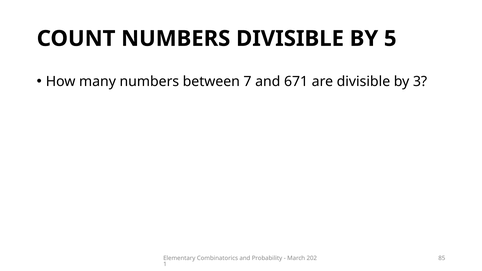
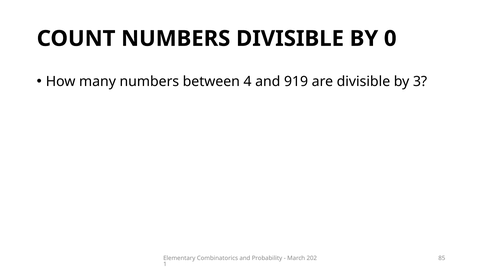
5: 5 -> 0 (390, 39)
7: 7 -> 4 (248, 81)
671: 671 -> 919 (296, 81)
